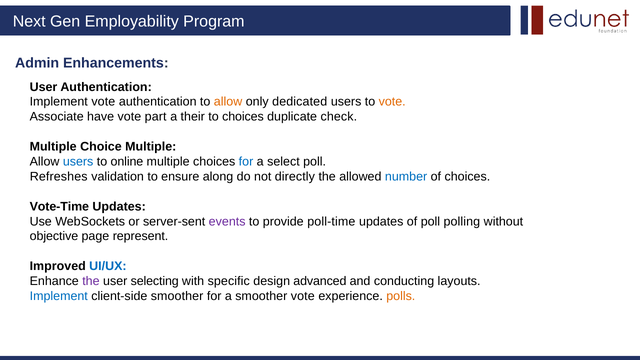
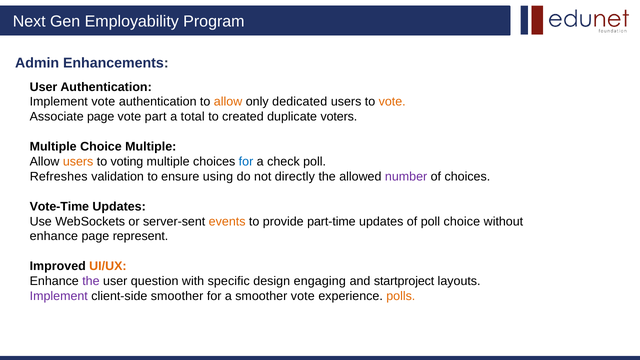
Associate have: have -> page (101, 117)
their: their -> total (193, 117)
to choices: choices -> created (243, 117)
check: check -> voters (339, 117)
users colour: blue -> orange (78, 162)
online: online -> voting (127, 162)
select: select -> check (283, 162)
along: along -> using (218, 177)
number colour: blue -> purple (406, 177)
events colour: purple -> orange (227, 221)
poll-time: poll-time -> part-time (331, 221)
poll polling: polling -> choice (462, 221)
objective: objective -> enhance (54, 236)
UI/UX colour: blue -> orange (108, 266)
selecting: selecting -> question (155, 281)
advanced: advanced -> engaging (320, 281)
conducting: conducting -> startproject (404, 281)
Implement colour: blue -> purple (59, 296)
